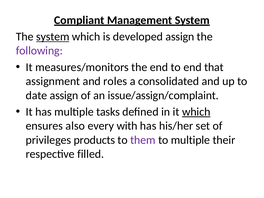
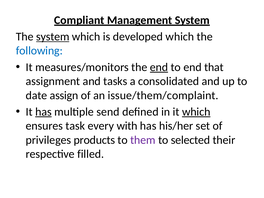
developed assign: assign -> which (180, 37)
following colour: purple -> blue (39, 51)
end underline: none -> present (159, 67)
roles: roles -> tasks (115, 81)
issue/assign/complaint: issue/assign/complaint -> issue/them/complaint (163, 95)
has underline: none -> present (43, 112)
tasks: tasks -> send (108, 112)
also: also -> task (75, 126)
to multiple: multiple -> selected (190, 140)
